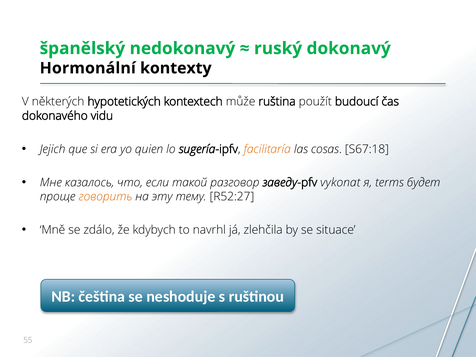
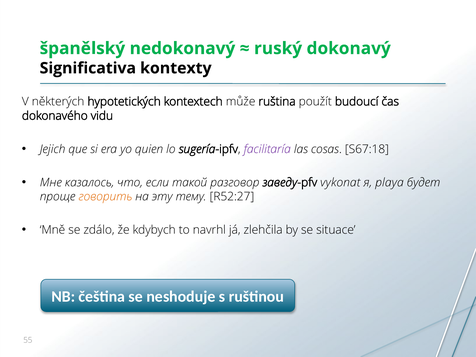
Hormonální: Hormonální -> Significativa (88, 68)
facilitaría colour: orange -> purple (267, 149)
terms: terms -> playa (389, 182)
